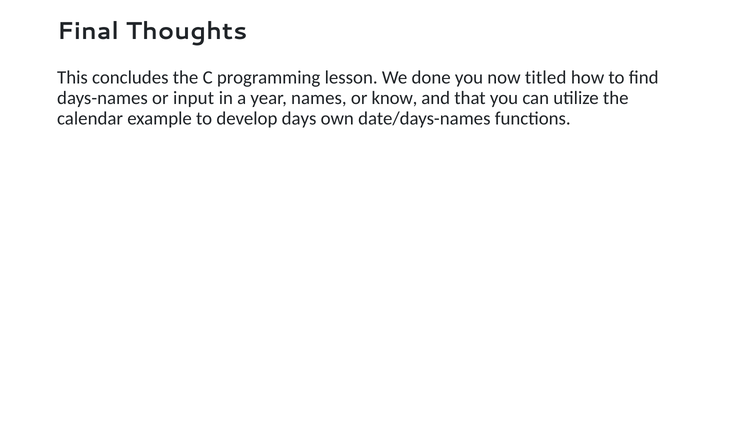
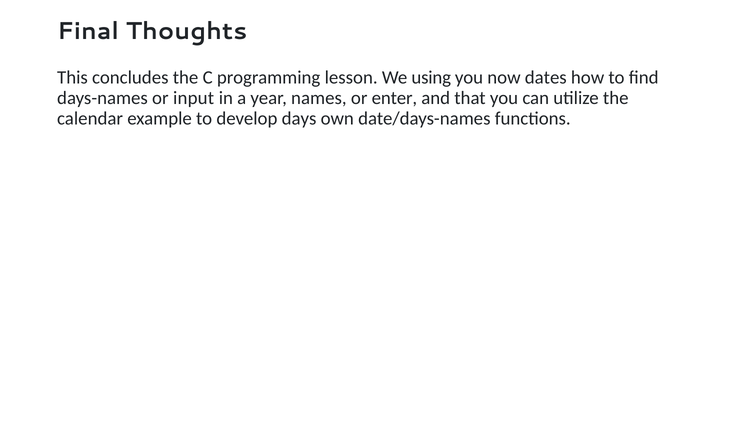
done: done -> using (431, 78)
titled: titled -> dates (546, 78)
know: know -> enter (394, 98)
